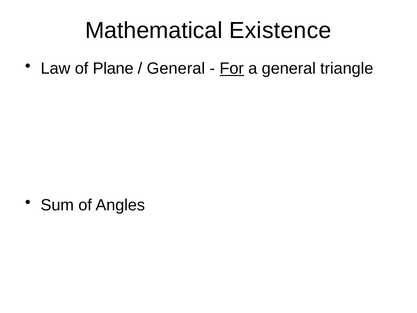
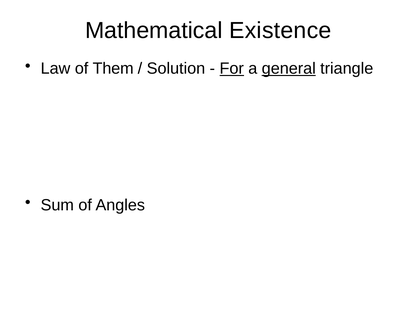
Plane: Plane -> Them (113, 69)
General: General -> Solution (176, 69)
general underline: none -> present (289, 69)
